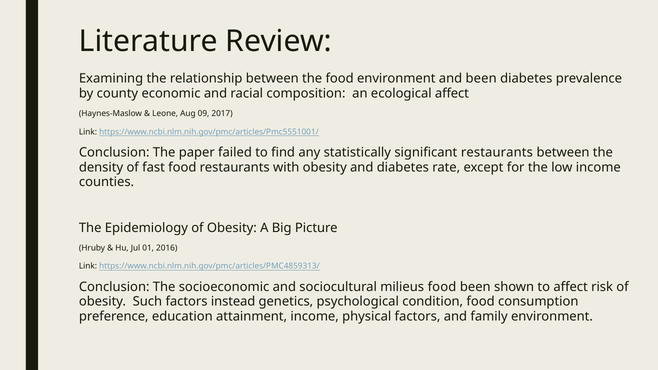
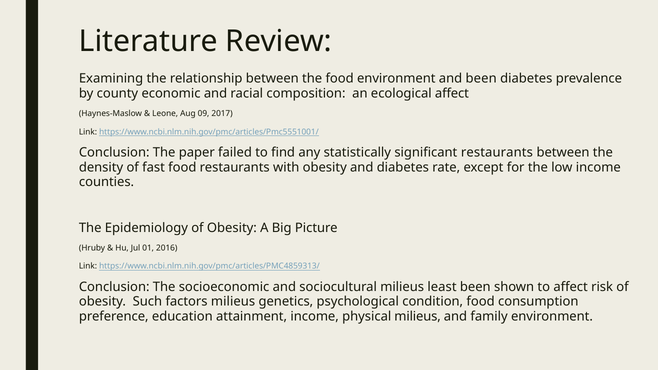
milieus food: food -> least (442, 287)
factors instead: instead -> milieus (233, 302)
physical factors: factors -> milieus (418, 316)
